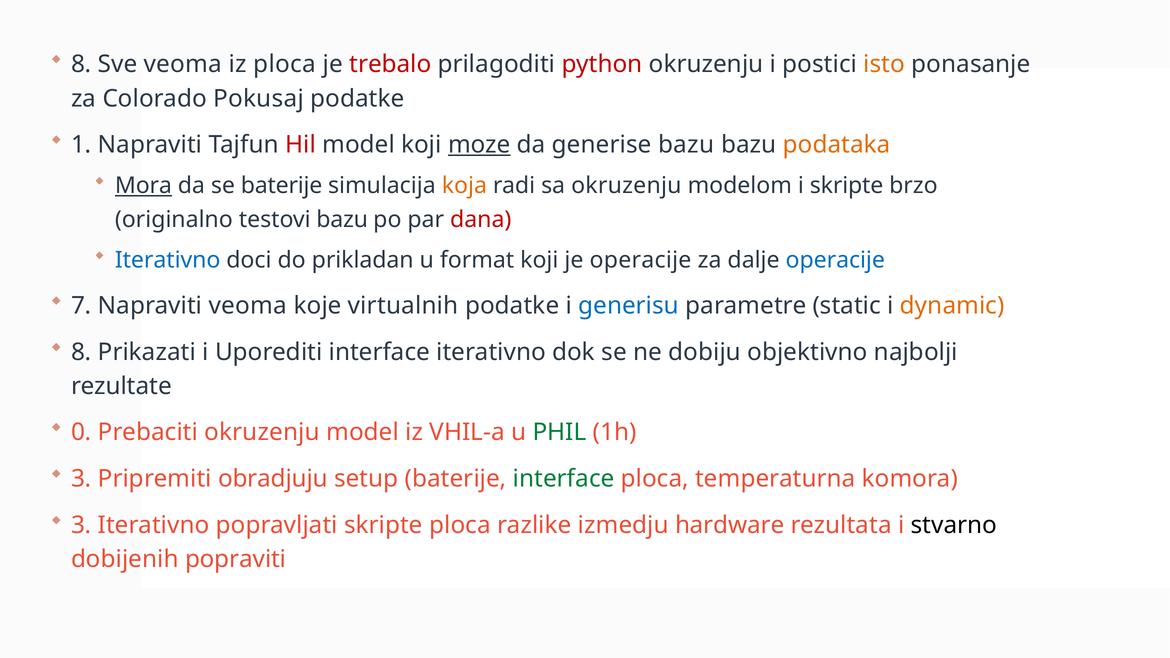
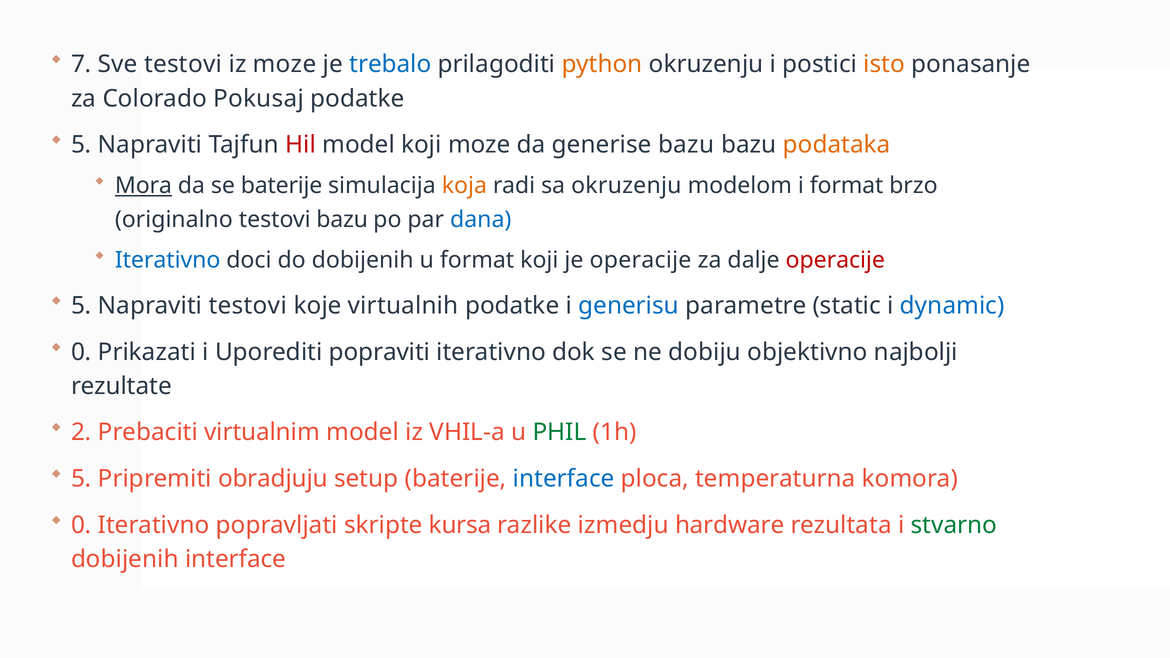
8: 8 -> 7 (81, 64)
Sve veoma: veoma -> testovi (183, 64)
iz ploca: ploca -> moze (285, 64)
trebalo colour: red -> blue (390, 64)
python colour: red -> orange (602, 64)
1: 1 -> 5 (81, 145)
moze underline: present -> none (479, 145)
i skripte: skripte -> format (847, 186)
dana colour: red -> blue (481, 220)
do prikladan: prikladan -> dobijenih (363, 260)
operacije colour: blue -> red (835, 260)
7: 7 -> 5 (81, 306)
Napraviti veoma: veoma -> testovi (248, 306)
dynamic colour: orange -> blue (952, 306)
8: 8 -> 0 (81, 352)
Uporediti interface: interface -> popraviti (379, 352)
0: 0 -> 2 (81, 433)
Prebaciti okruzenju: okruzenju -> virtualnim (262, 433)
3: 3 -> 5 (81, 479)
interface colour: green -> blue (564, 479)
3: 3 -> 0 (81, 525)
skripte ploca: ploca -> kursa (460, 525)
stvarno colour: black -> green (954, 525)
dobijenih popraviti: popraviti -> interface (236, 559)
